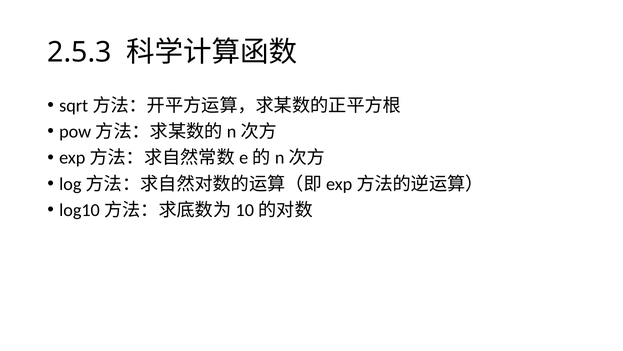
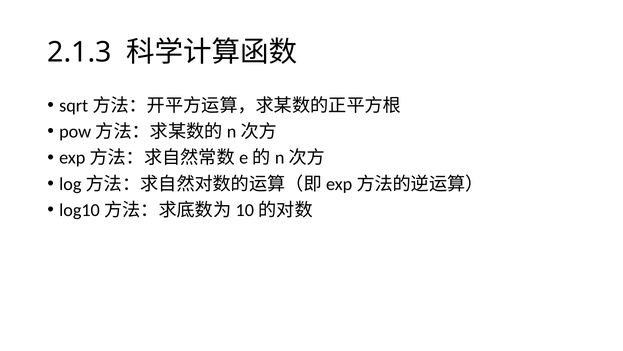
2.5.3: 2.5.3 -> 2.1.3 (80, 52)
